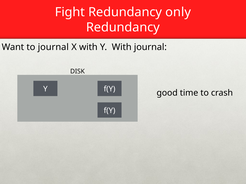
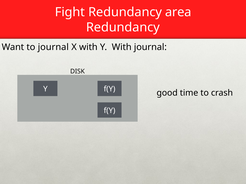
only: only -> area (178, 12)
